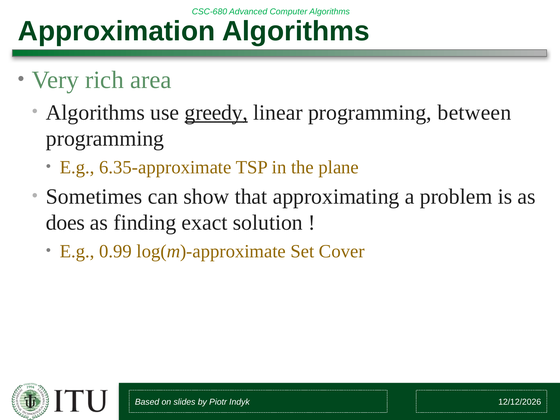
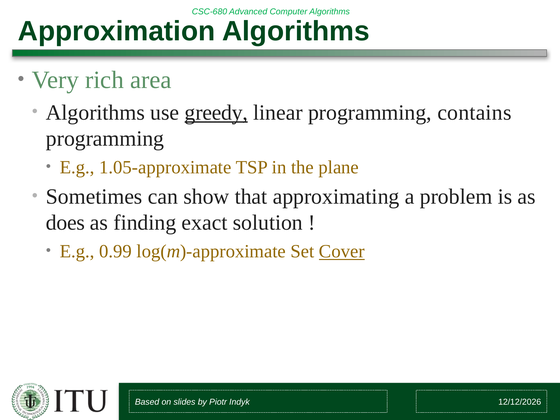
between: between -> contains (474, 113)
6.35-approximate: 6.35-approximate -> 1.05-approximate (165, 167)
Cover underline: none -> present (342, 251)
